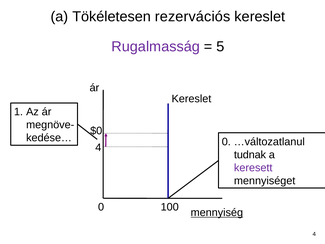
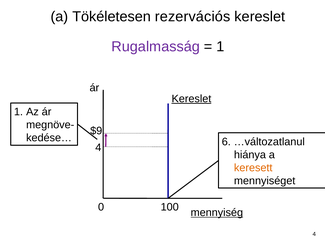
5: 5 -> 1 (220, 46)
Kereslet underline: none -> present (191, 99)
$0: $0 -> $9 (96, 131)
kedése… 0: 0 -> 6 (226, 142)
tudnak: tudnak -> hiánya (250, 155)
keresett colour: purple -> orange (253, 168)
